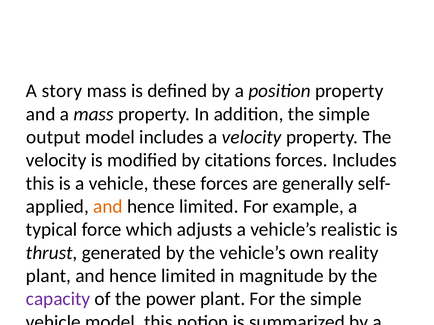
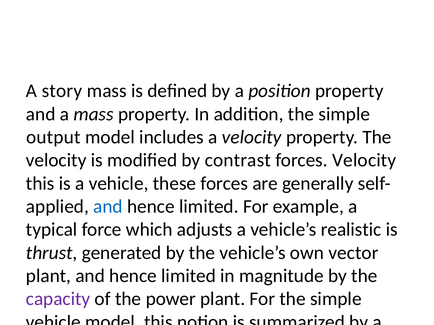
citations: citations -> contrast (238, 160)
forces Includes: Includes -> Velocity (364, 160)
and colour: orange -> blue (108, 207)
own reality: reality -> vector (353, 253)
